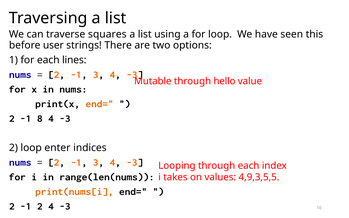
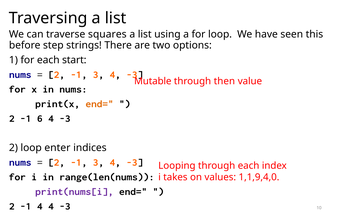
user: user -> step (53, 45)
lines: lines -> start (74, 60)
hello: hello -> then (224, 81)
8: 8 -> 6 (40, 118)
4,9,3,5,5: 4,9,3,5,5 -> 1,1,9,4,0 (259, 177)
print(nums[i colour: orange -> purple (74, 192)
-1 2: 2 -> 4 (40, 206)
